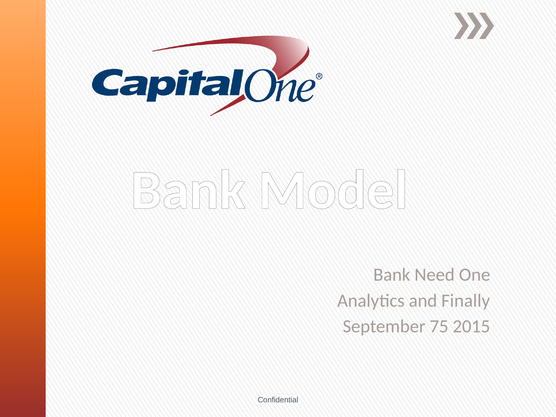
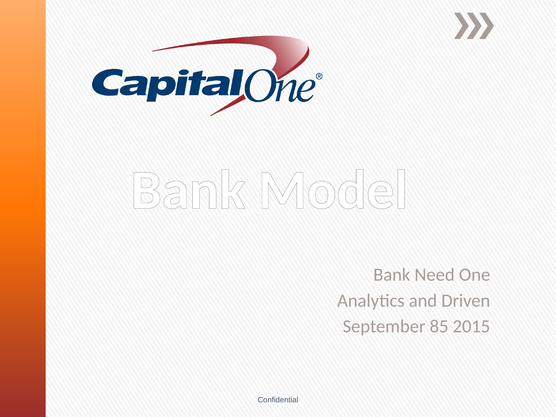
Finally: Finally -> Driven (466, 301)
75: 75 -> 85 (439, 327)
